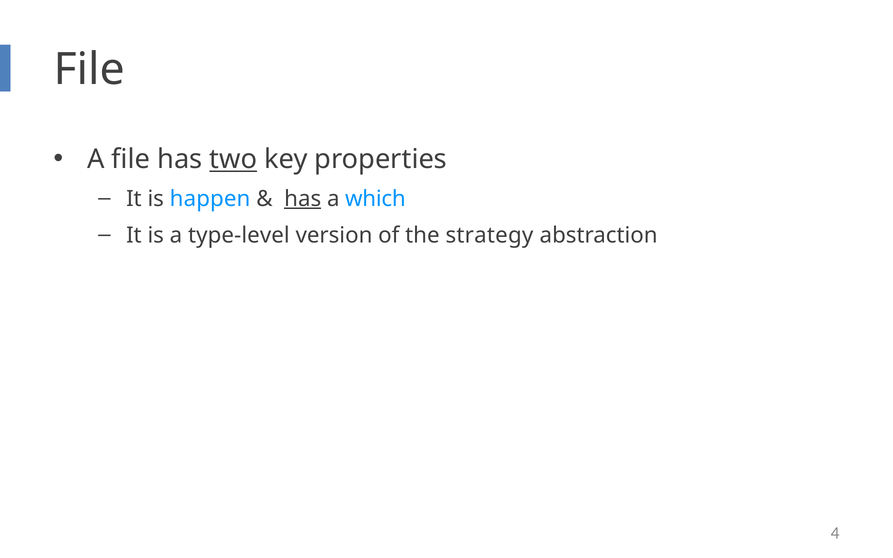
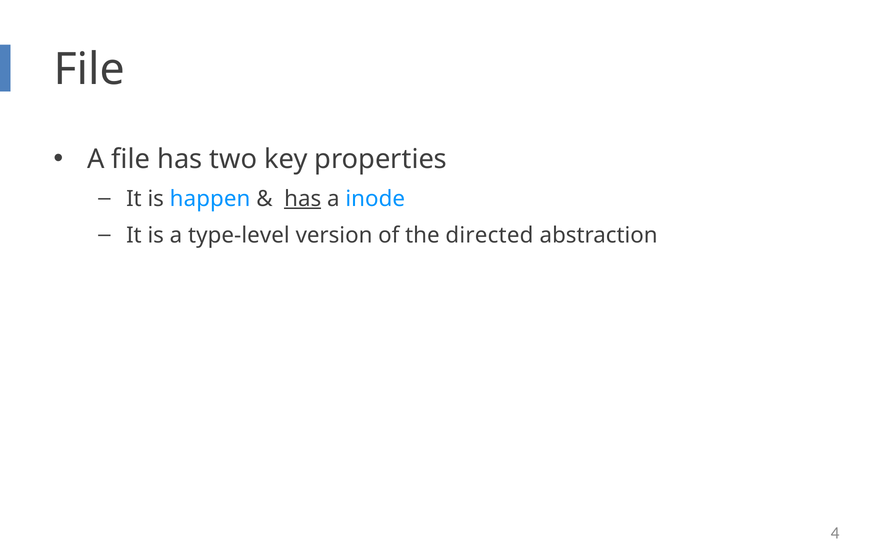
two underline: present -> none (233, 160)
which: which -> inode (375, 199)
strategy: strategy -> directed (489, 235)
